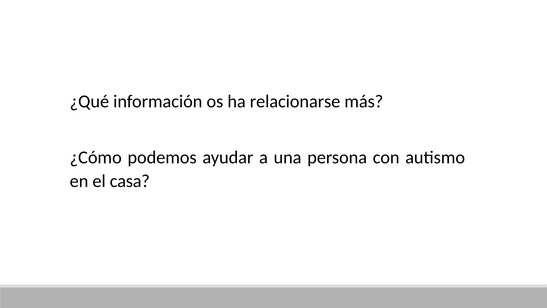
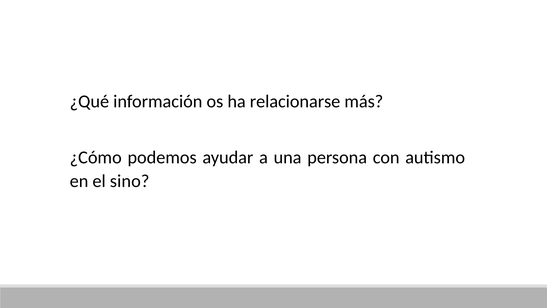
casa: casa -> sino (130, 181)
